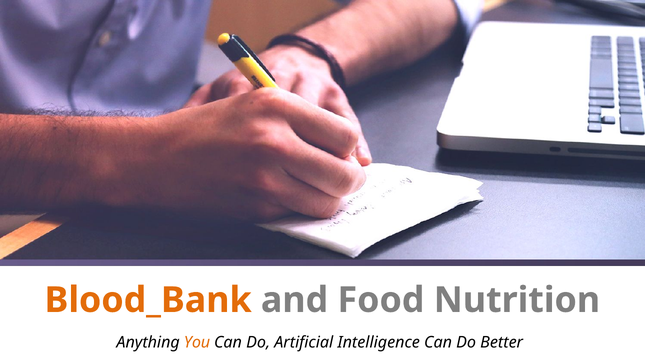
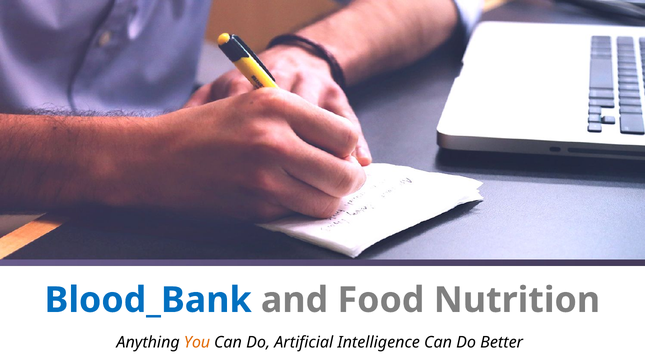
Blood_Bank colour: orange -> blue (148, 300)
